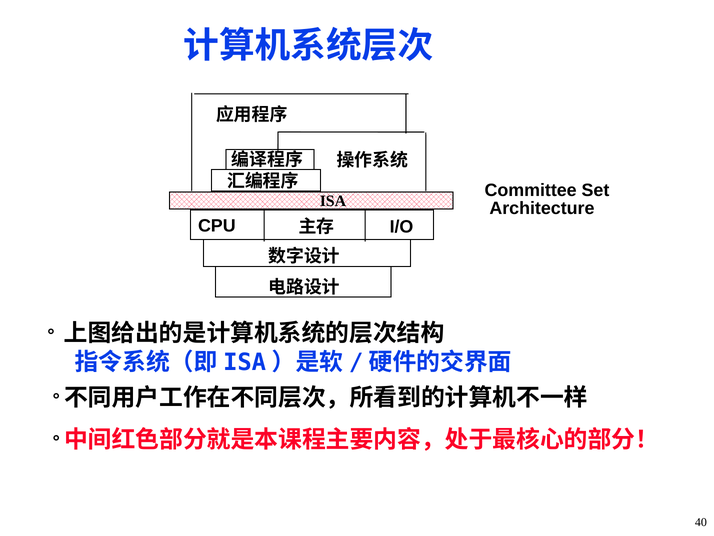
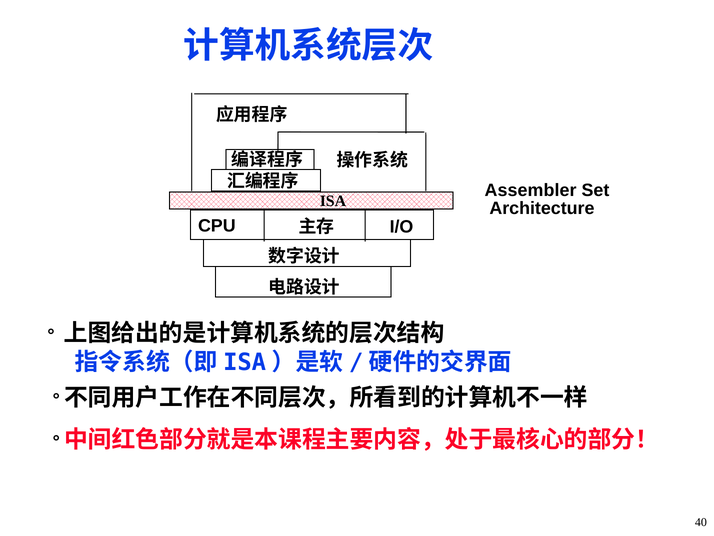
Committee: Committee -> Assembler (531, 190)
